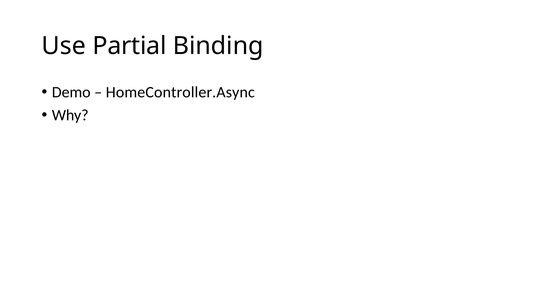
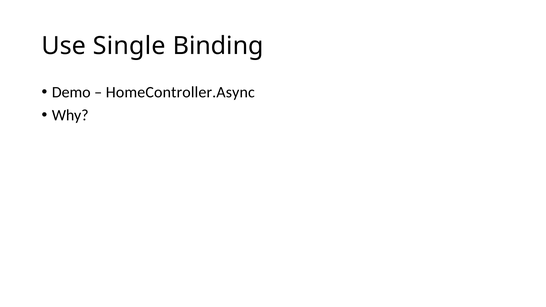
Partial: Partial -> Single (129, 46)
